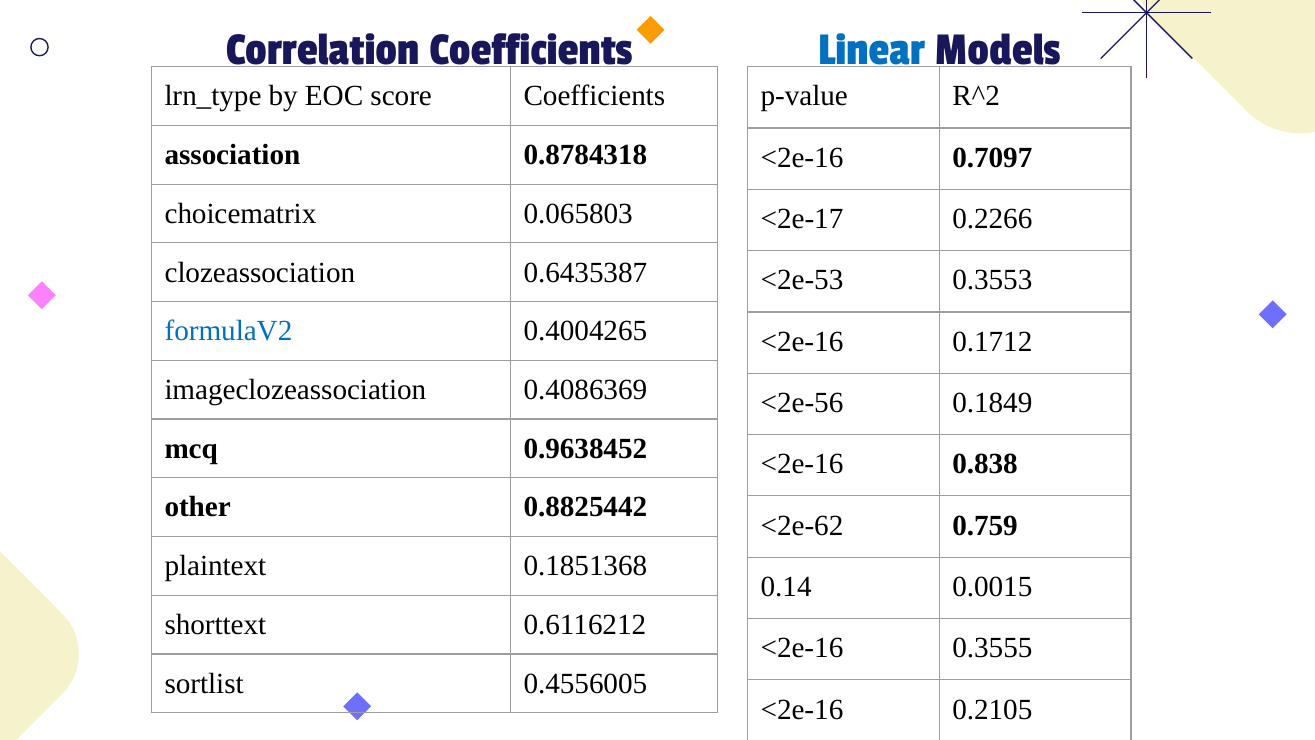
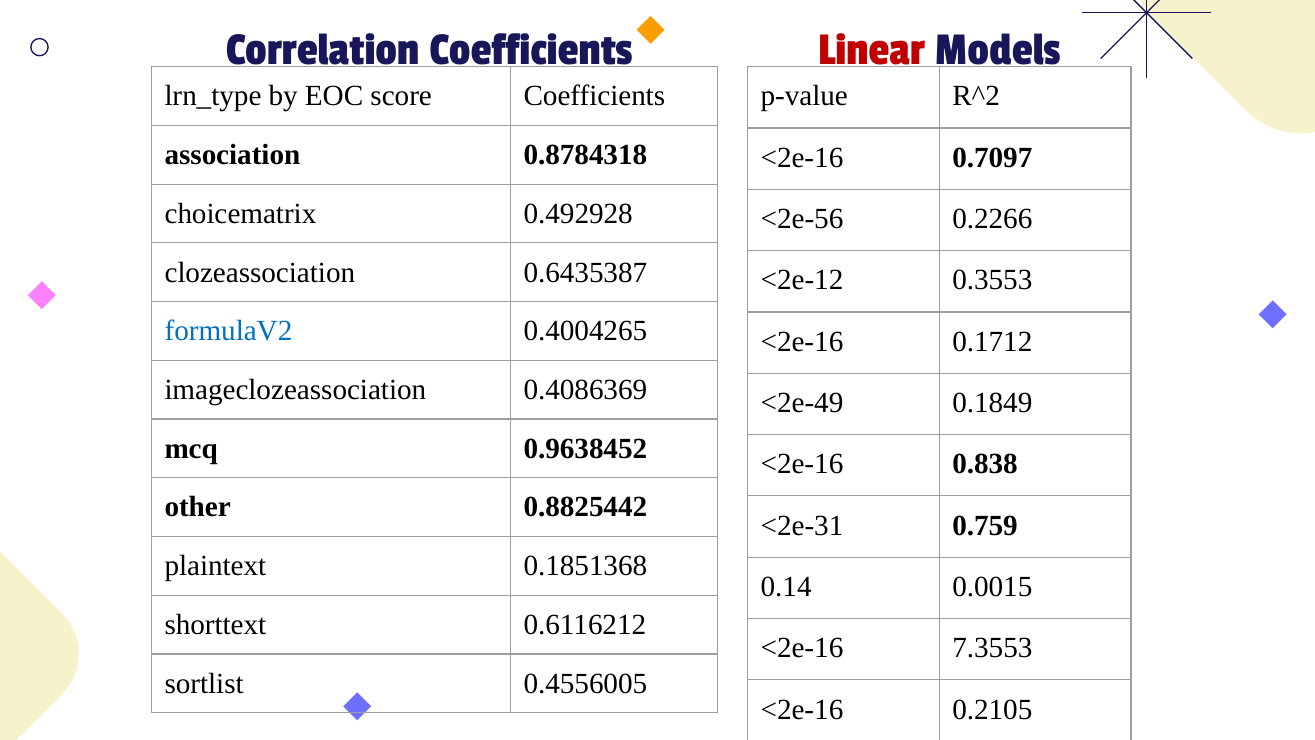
Linear colour: blue -> red (872, 48)
0.065803: 0.065803 -> 0.492928 (578, 214)
<2e-17: <2e-17 -> <2e-56 (802, 219)
<2e-53: <2e-53 -> <2e-12 (802, 280)
<2e-56: <2e-56 -> <2e-49 (802, 403)
<2e-62: <2e-62 -> <2e-31 (802, 525)
0.3555: 0.3555 -> 7.3553 (992, 648)
